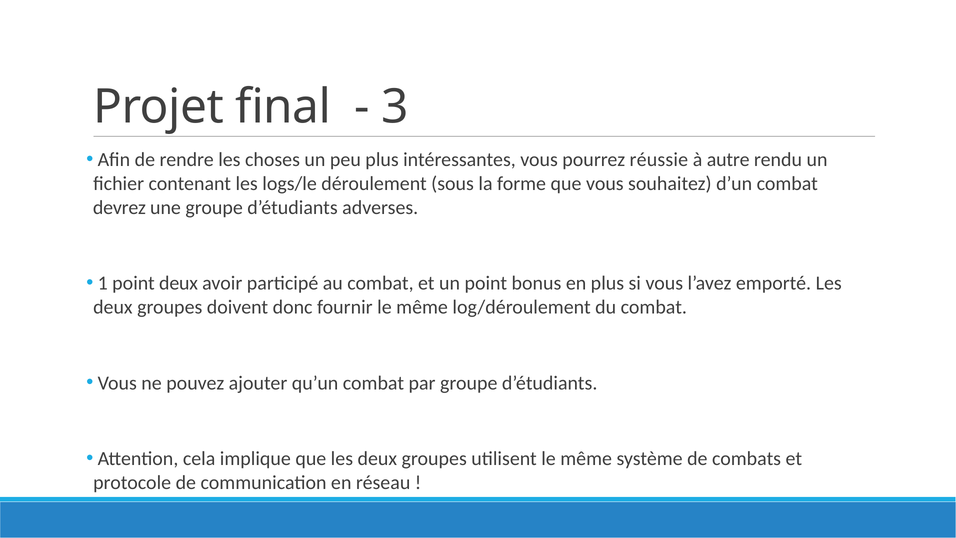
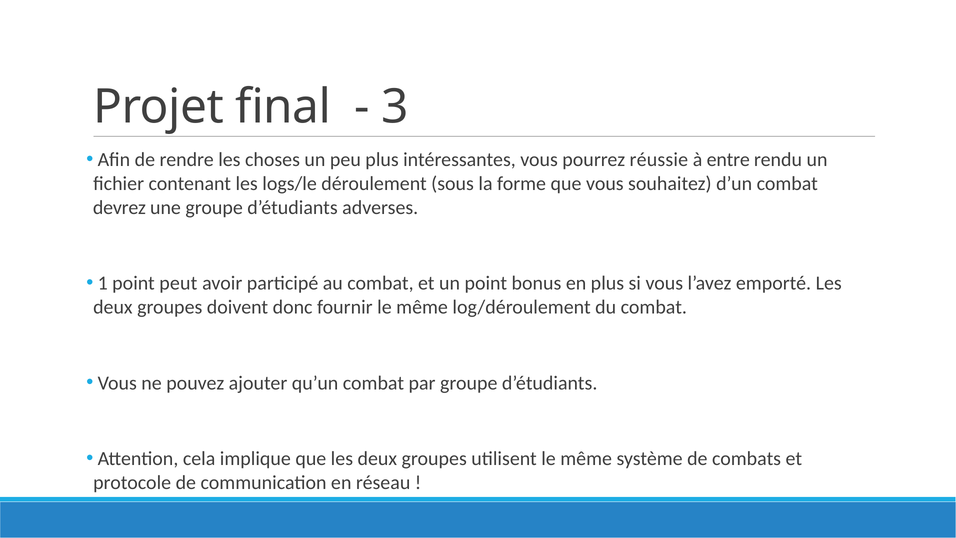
autre: autre -> entre (728, 160)
point deux: deux -> peut (178, 283)
